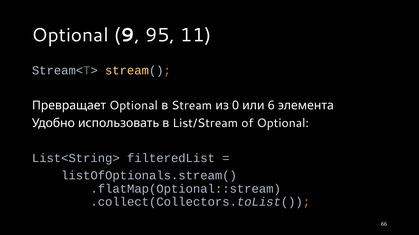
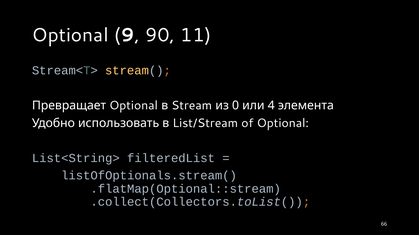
95: 95 -> 90 (160, 35)
6: 6 -> 4 (271, 106)
